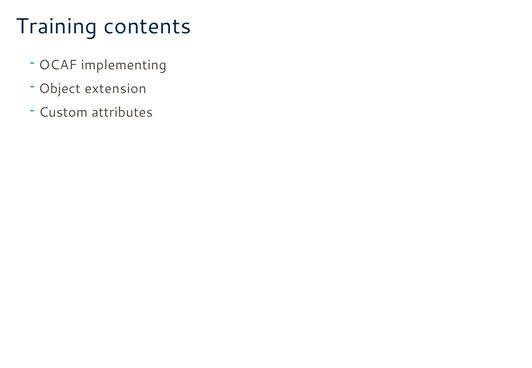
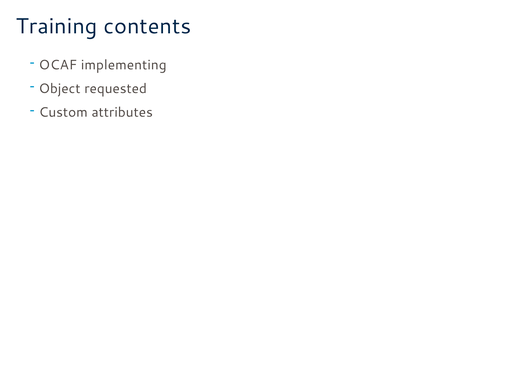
extension: extension -> requested (116, 89)
